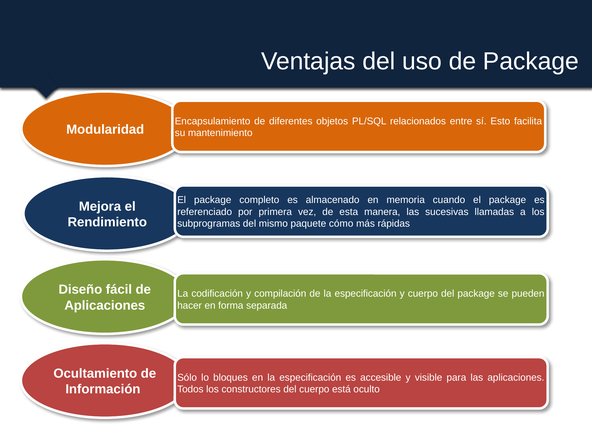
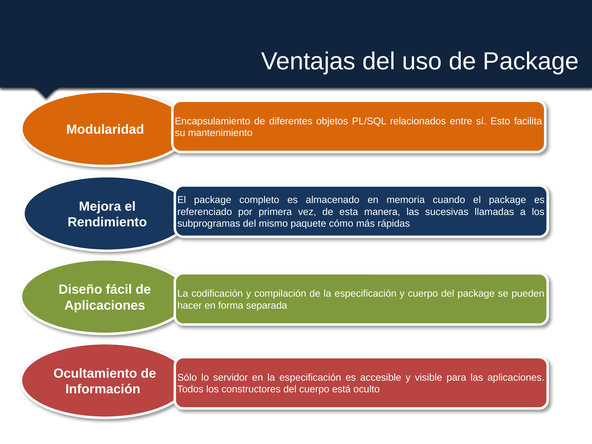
bloques: bloques -> servidor (231, 378)
